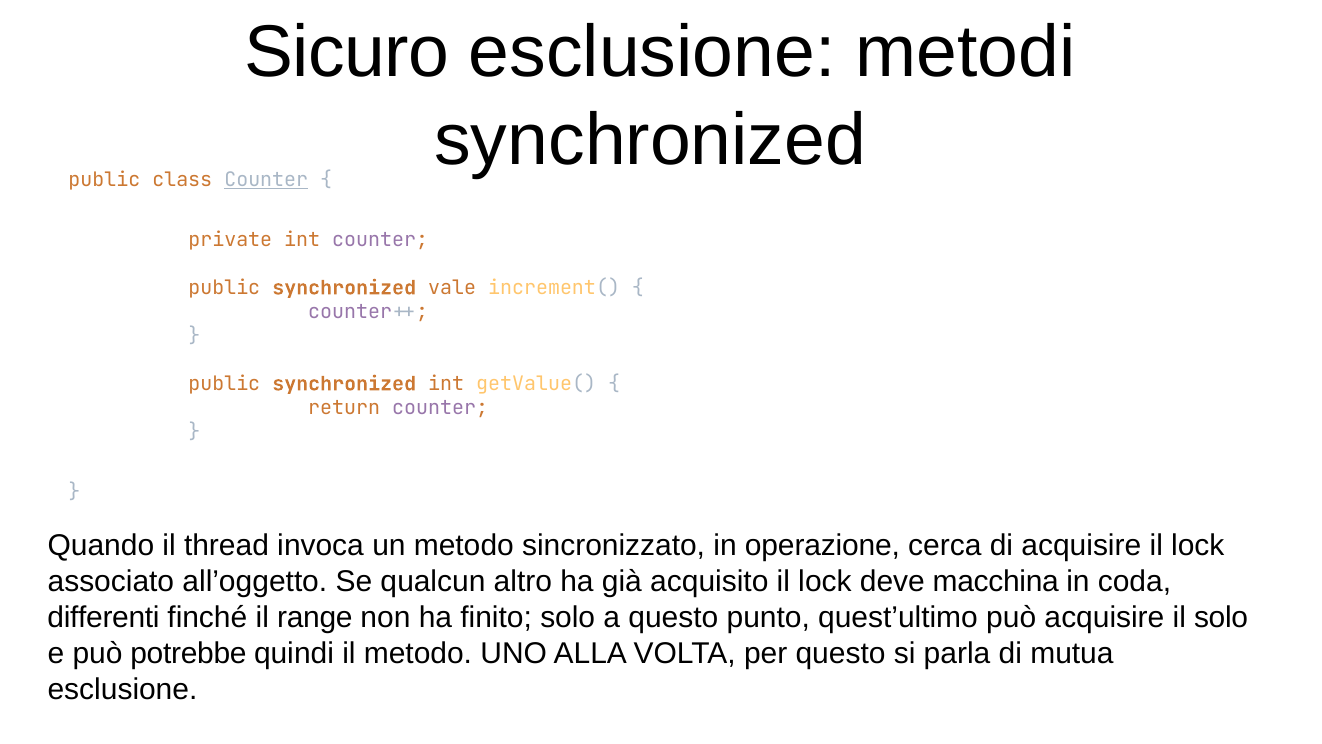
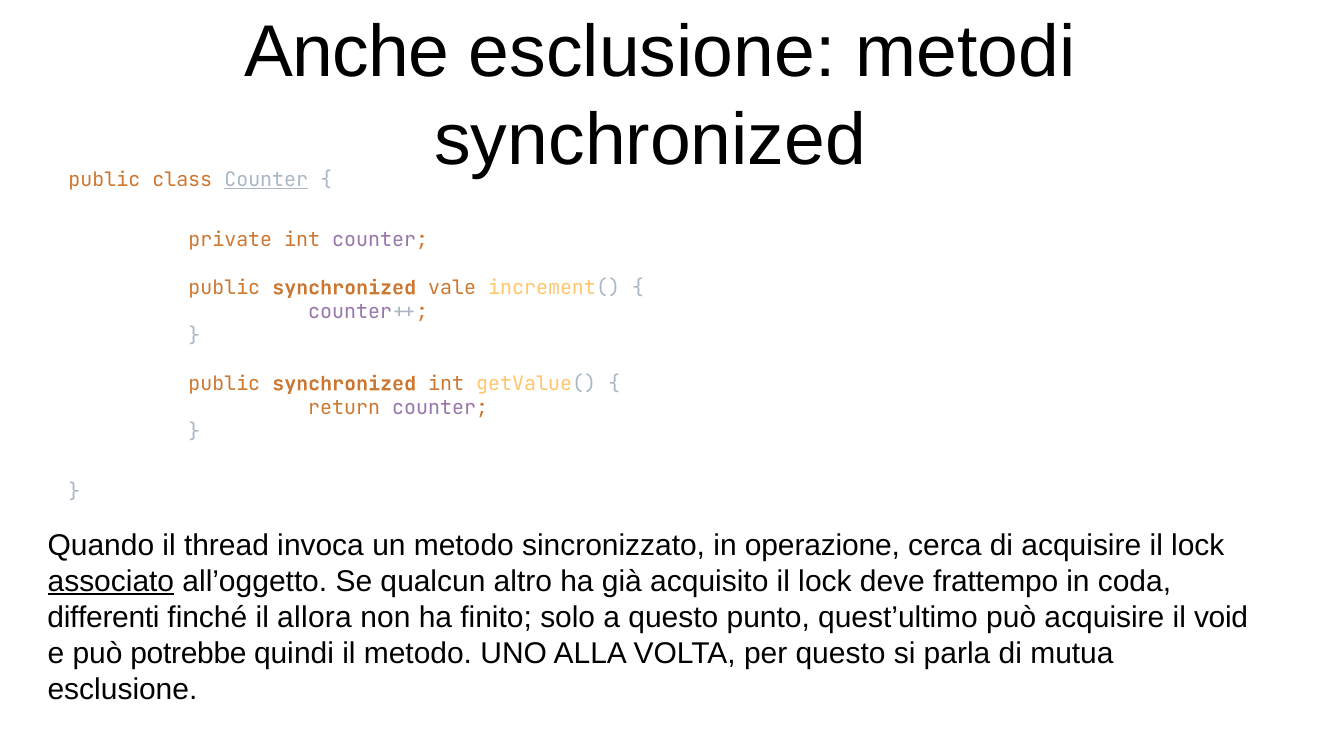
Sicuro: Sicuro -> Anche (347, 53)
associato underline: none -> present (111, 581)
macchina: macchina -> frattempo (996, 581)
range: range -> allora (315, 617)
il solo: solo -> void (1221, 617)
